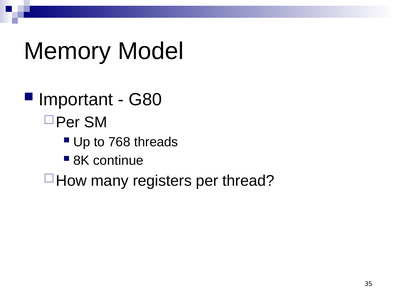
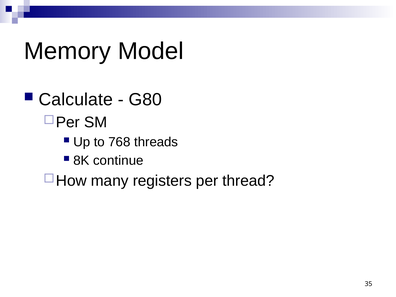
Important: Important -> Calculate (76, 100)
